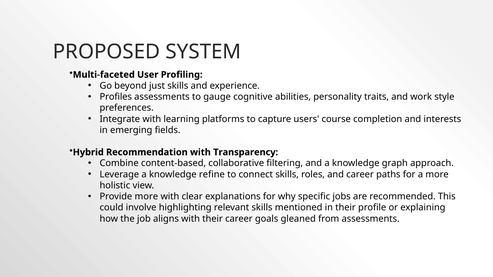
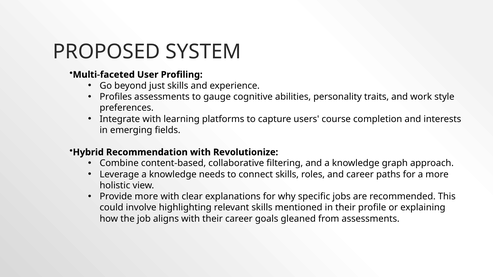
Transparency: Transparency -> Revolutionize (246, 152)
refine: refine -> needs (212, 175)
